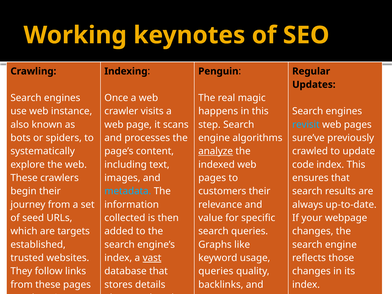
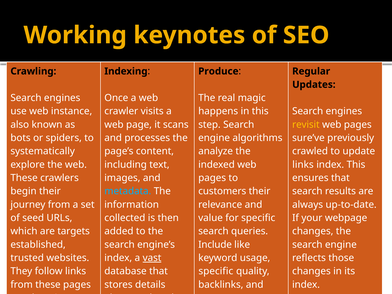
Penguin: Penguin -> Produce (218, 71)
revisit colour: light blue -> yellow (306, 125)
analyze underline: present -> none (216, 151)
code: code -> links (303, 165)
Graphs: Graphs -> Include (215, 245)
queries: queries -> specific (216, 271)
